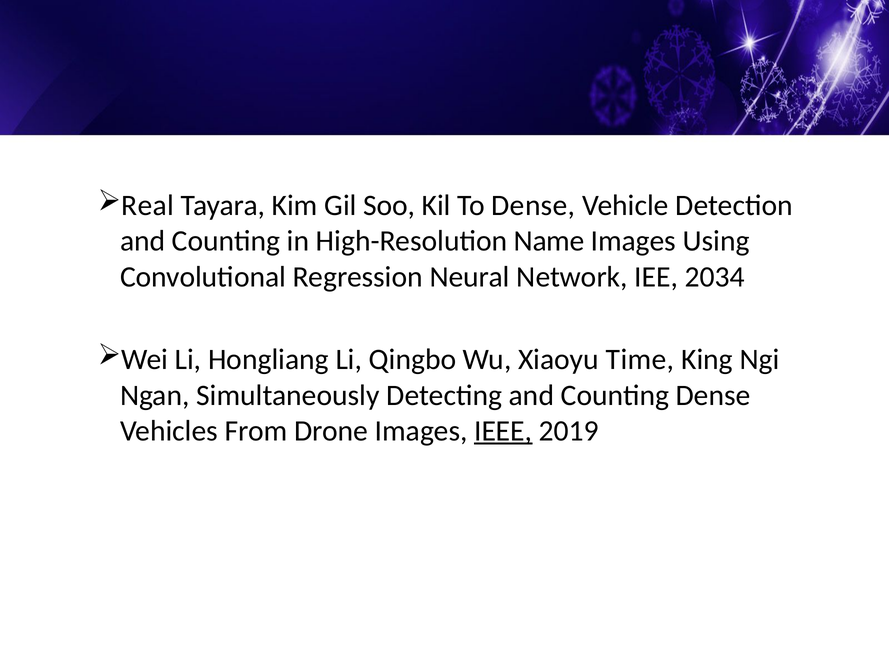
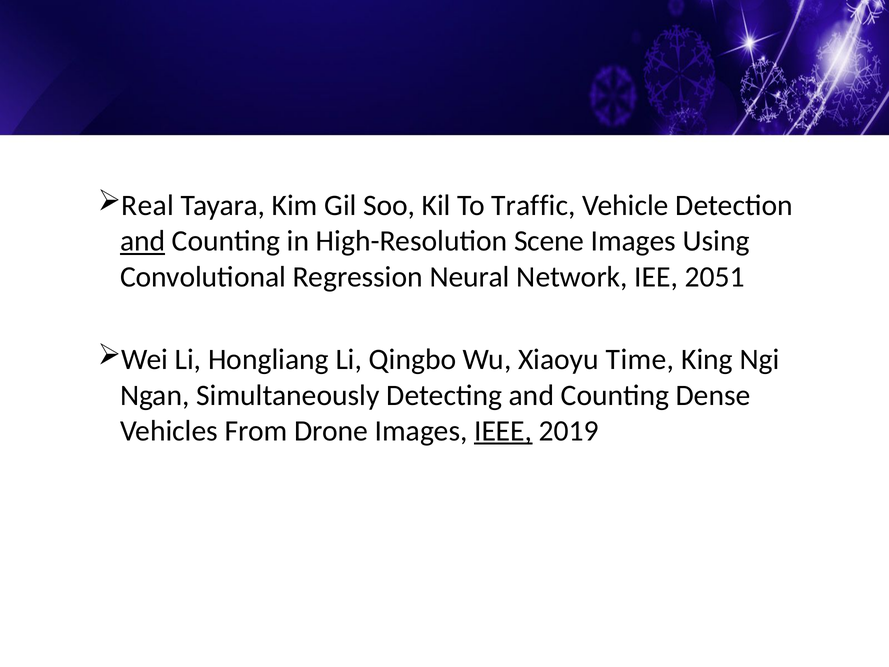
To Dense: Dense -> Traffic (533, 206)
and underline: none -> present (143, 241)
Name: Name -> Scene (549, 241)
2034: 2034 -> 2051 (715, 277)
